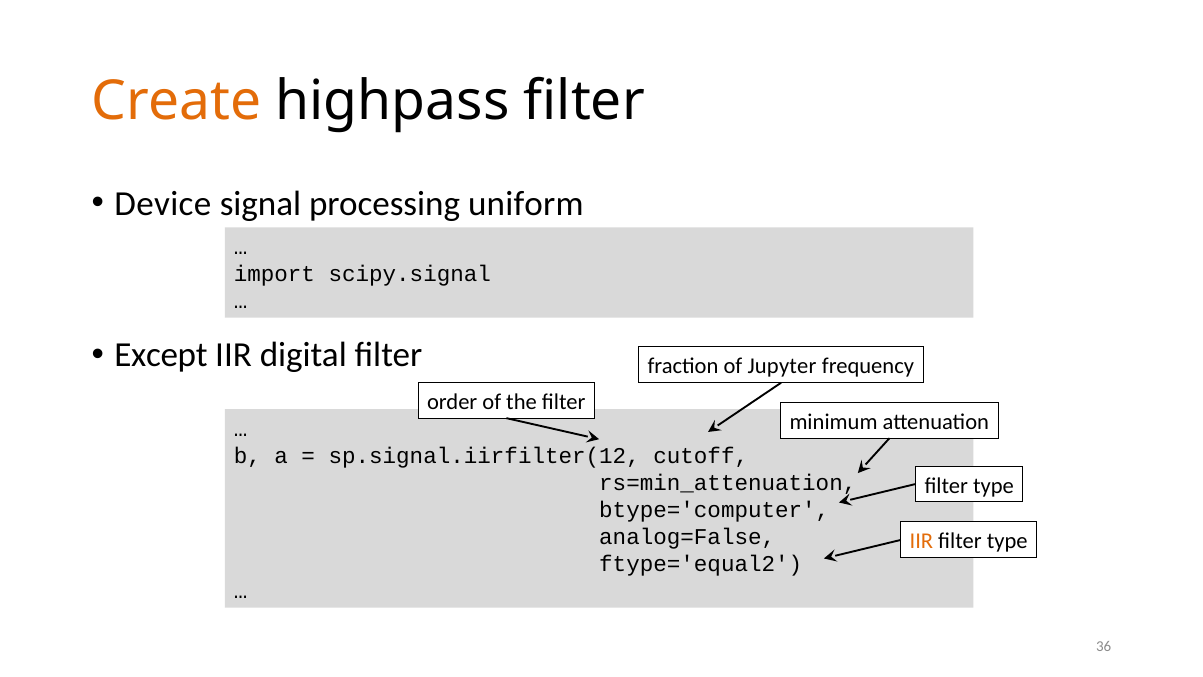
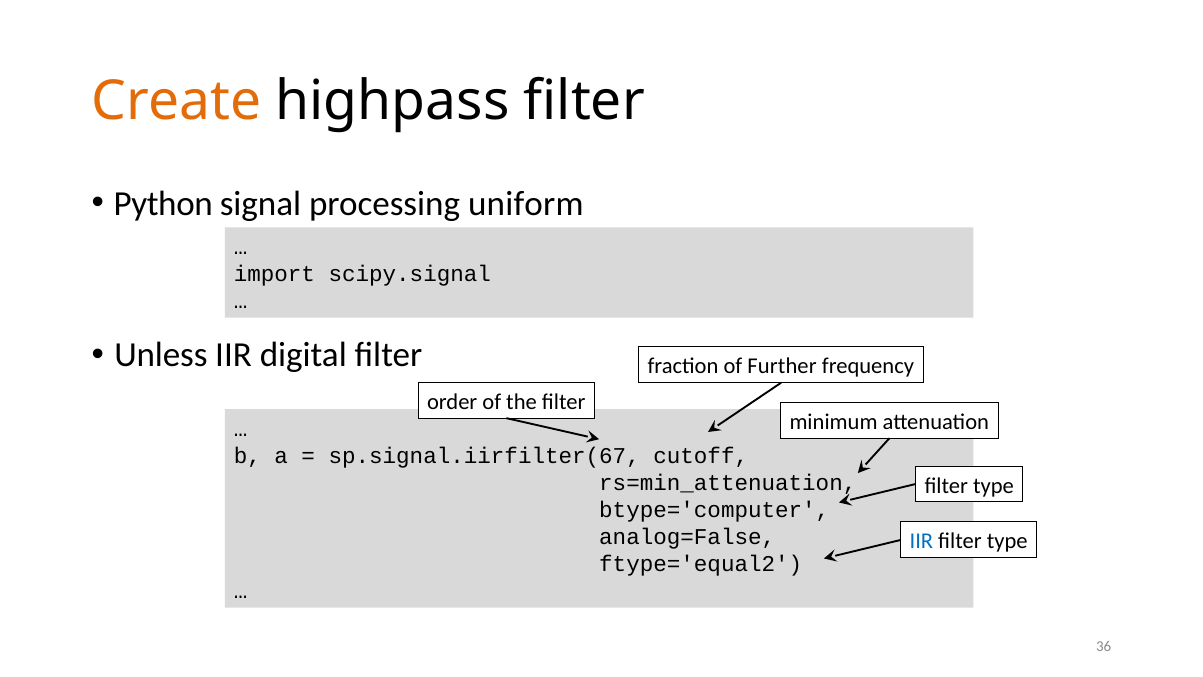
Device: Device -> Python (163, 203)
Except: Except -> Unless (161, 355)
Jupyter: Jupyter -> Further (782, 366)
sp.signal.iirfilter(12: sp.signal.iirfilter(12 -> sp.signal.iirfilter(67 (484, 456)
IIR colour: orange -> blue (921, 541)
